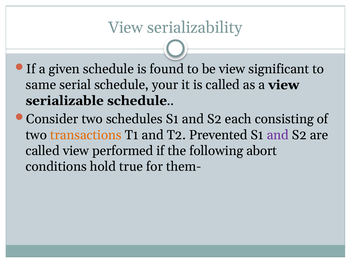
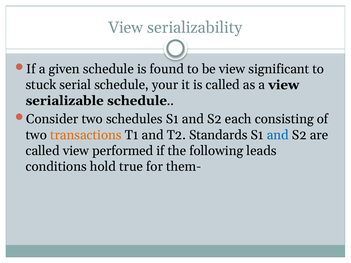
same: same -> stuck (41, 85)
Prevented: Prevented -> Standards (218, 135)
and colour: purple -> blue (278, 135)
abort: abort -> leads (262, 151)
